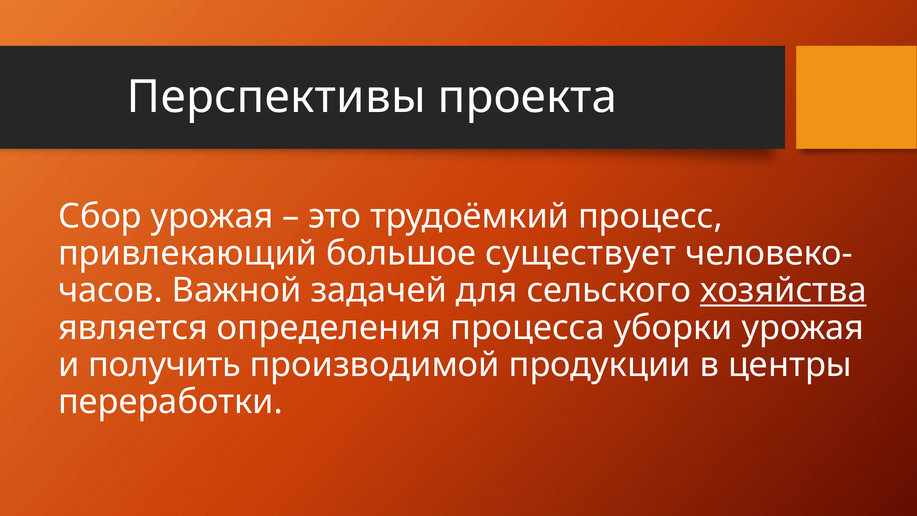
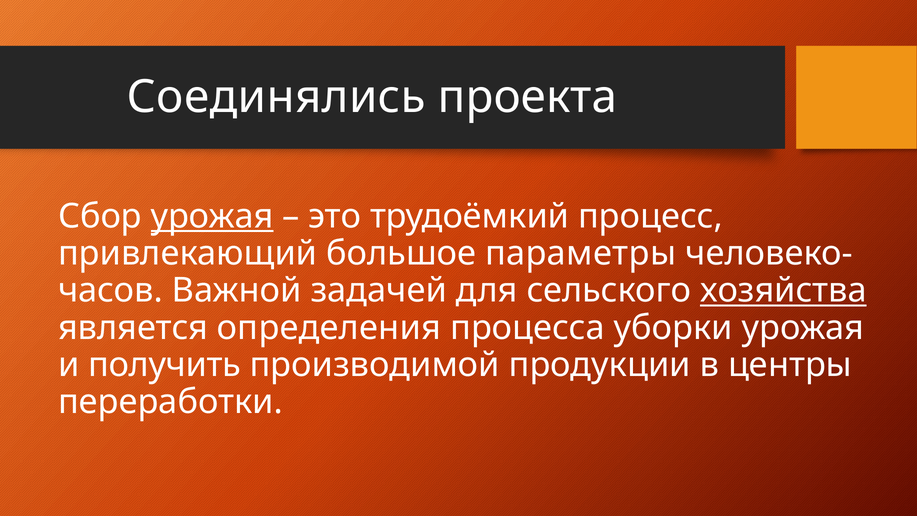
Перспективы: Перспективы -> Соединялись (276, 97)
урожая underline: none -> present (212, 216)
существует: существует -> параметры (581, 253)
